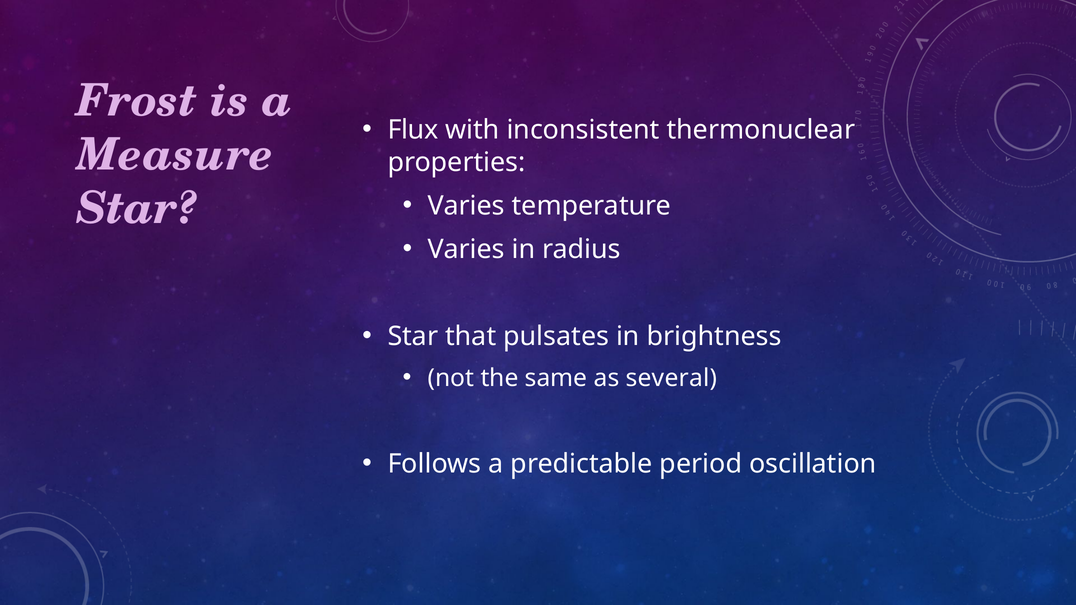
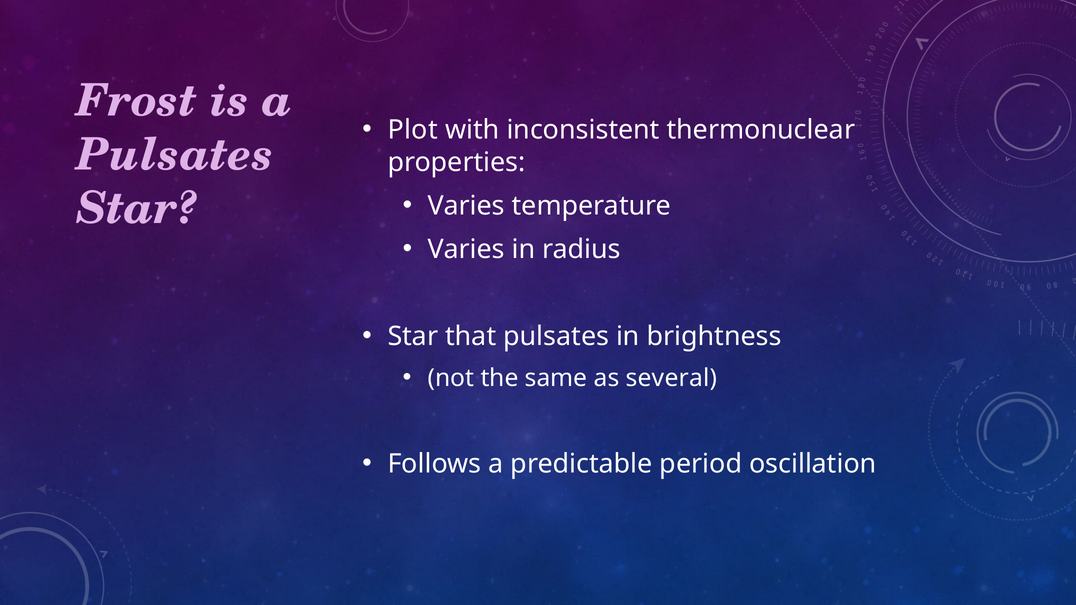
Flux: Flux -> Plot (413, 130)
Measure: Measure -> Pulsates (175, 155)
